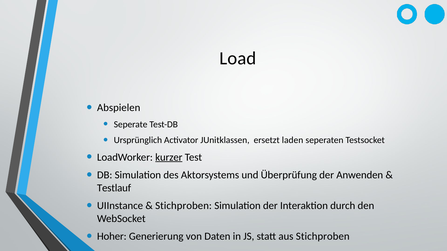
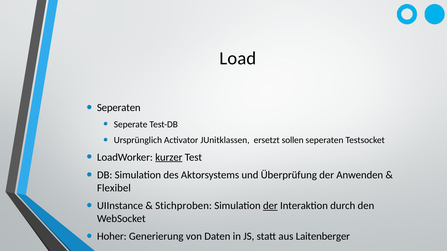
Abspielen: Abspielen -> Seperaten (119, 108)
laden: laden -> sollen (293, 140)
Testlauf: Testlauf -> Flexibel (114, 188)
der underline: none -> present (270, 206)
aus Stichproben: Stichproben -> Laitenberger (323, 237)
